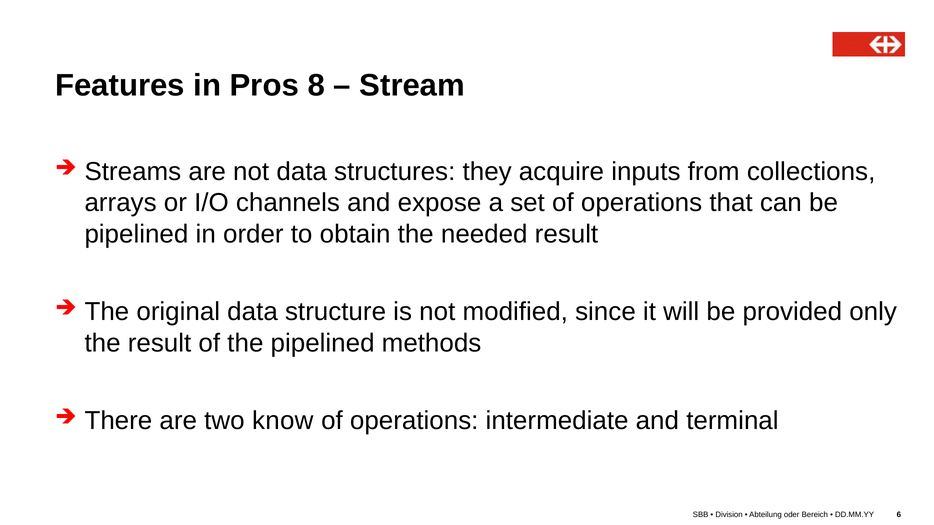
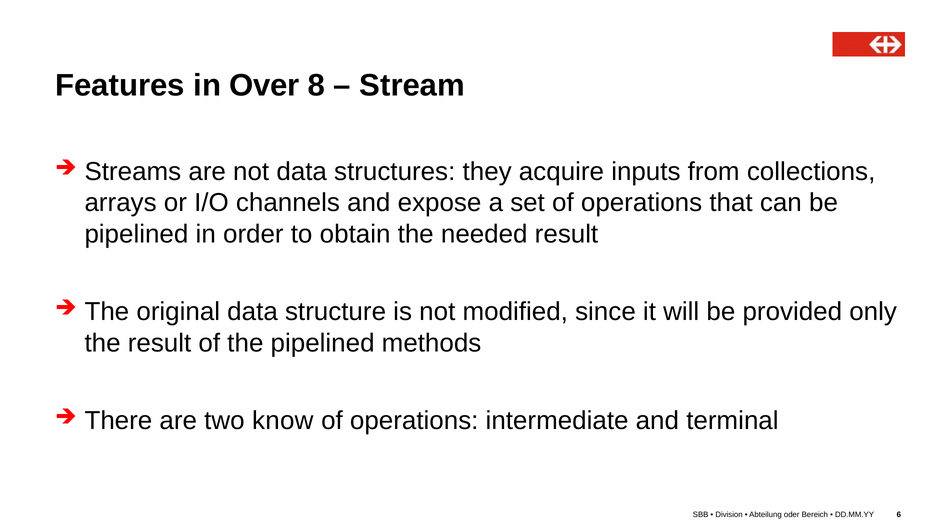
Pros: Pros -> Over (264, 85)
